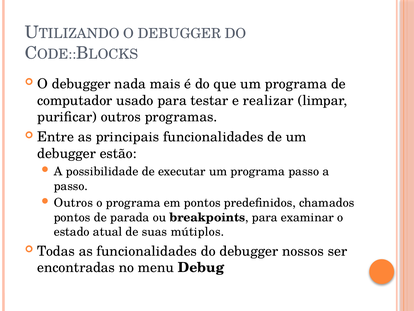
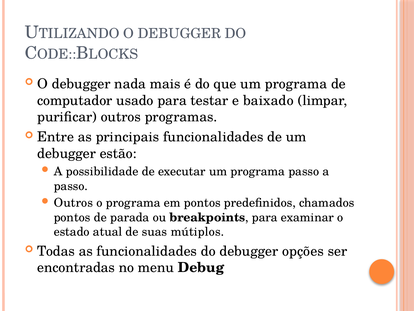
realizar: realizar -> baixado (268, 100)
nossos: nossos -> opções (303, 251)
